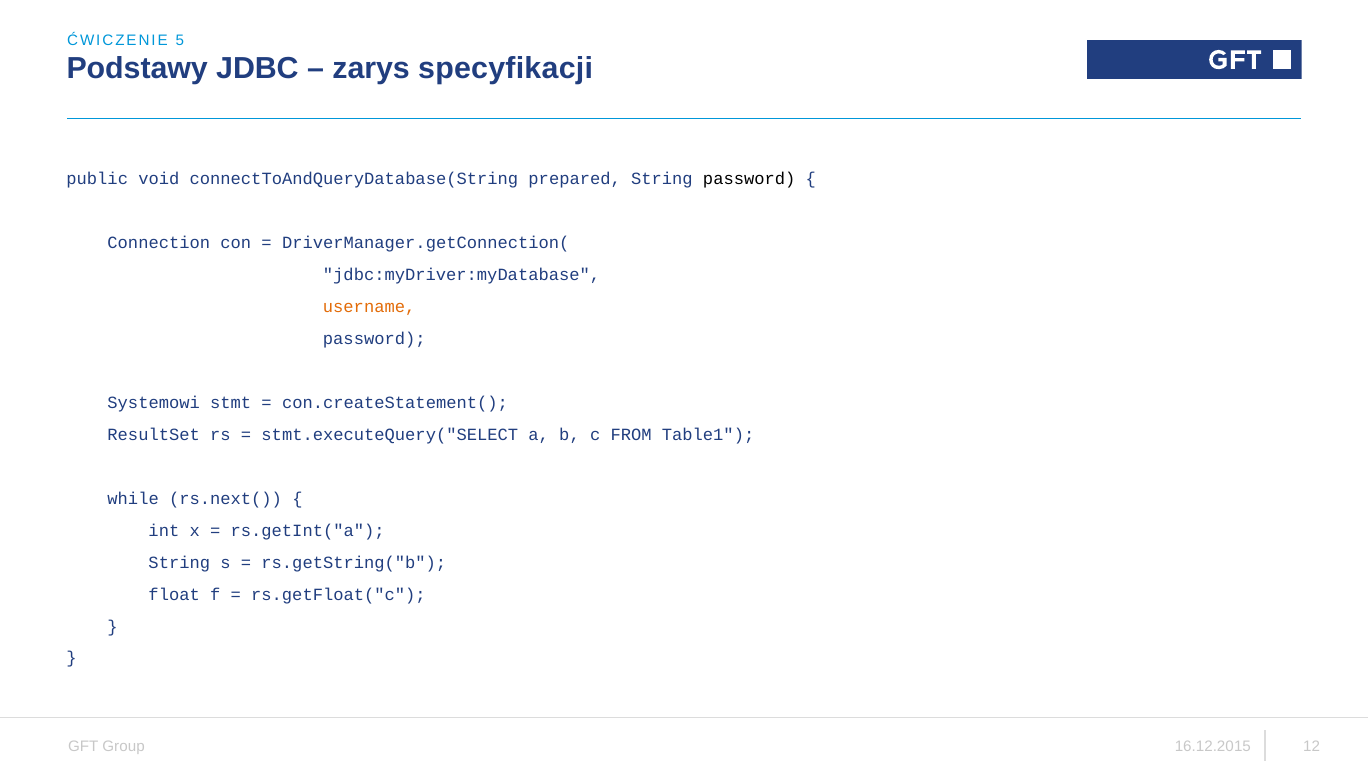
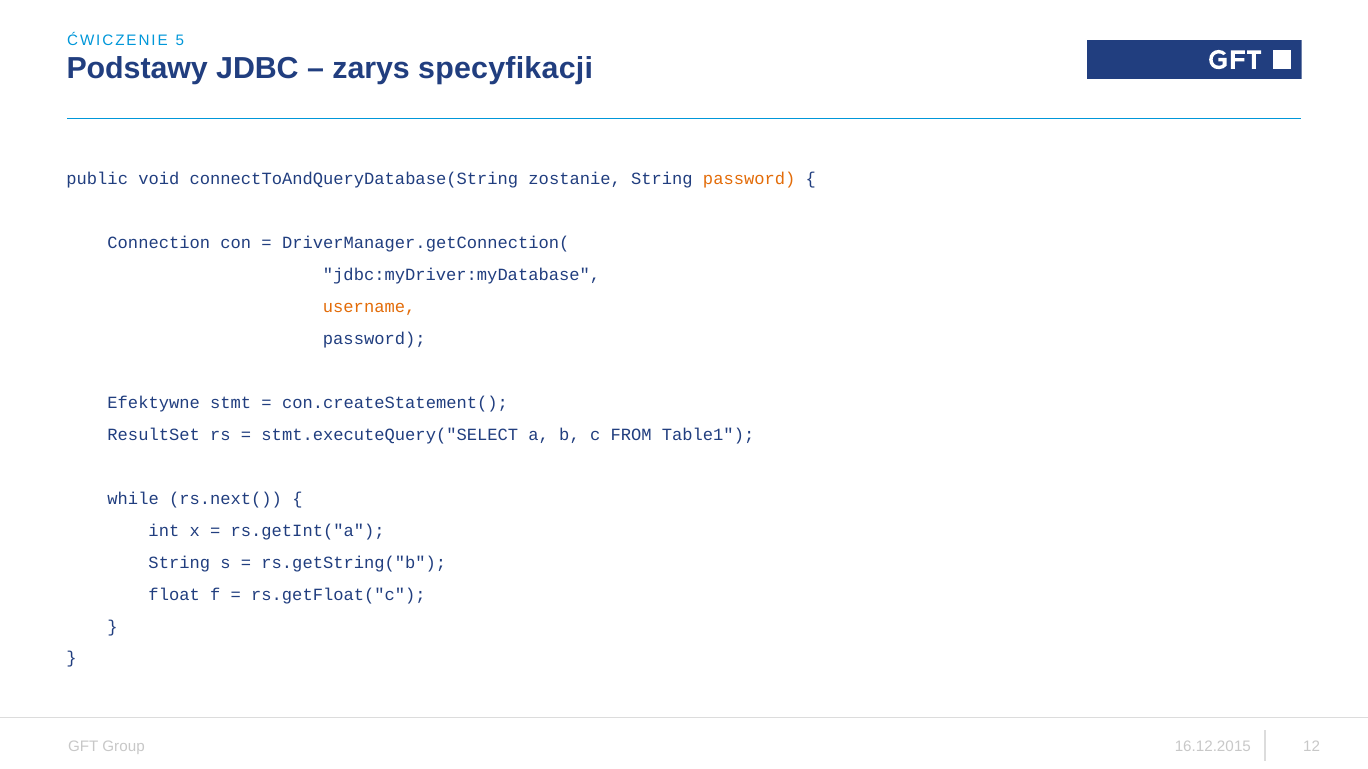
prepared: prepared -> zostanie (575, 179)
password colour: black -> orange (749, 179)
Systemowi: Systemowi -> Efektywne (154, 403)
